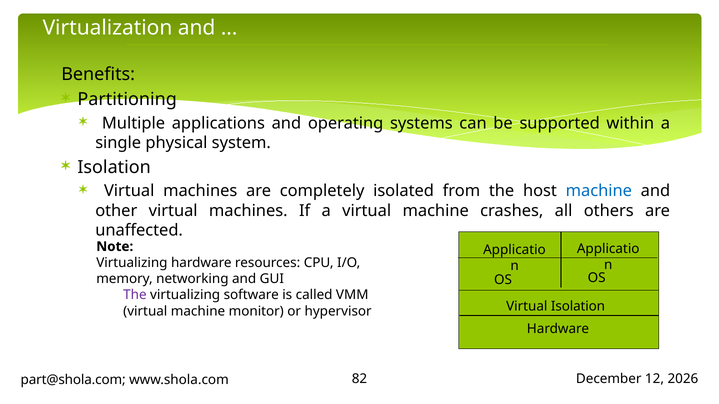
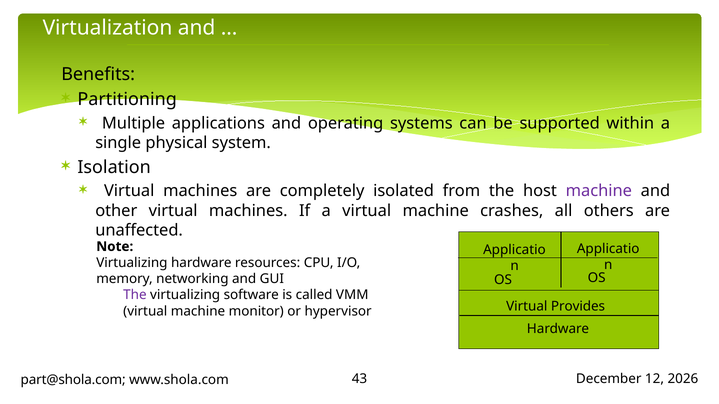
machine colour: blue -> purple (599, 191)
Virtual Isolation: Isolation -> Provides (578, 307)
82: 82 -> 43 (359, 379)
